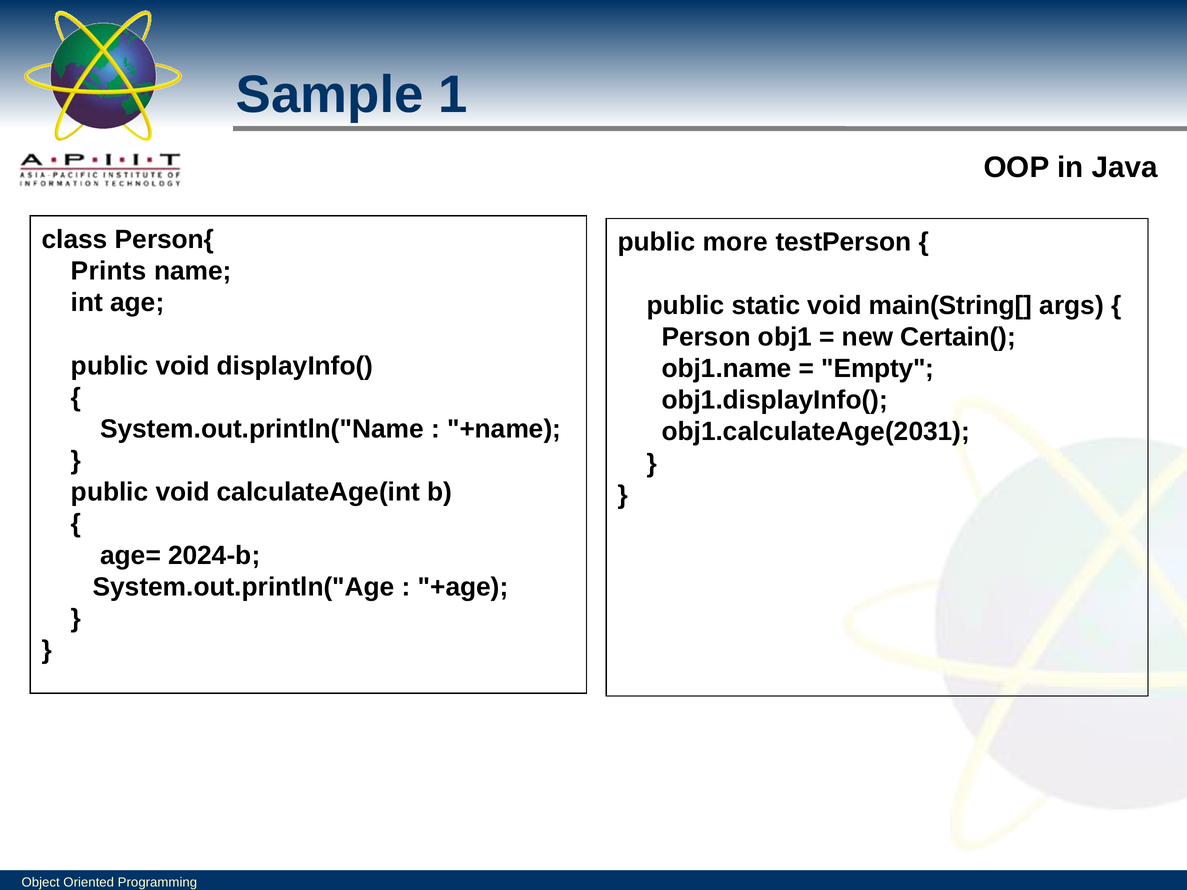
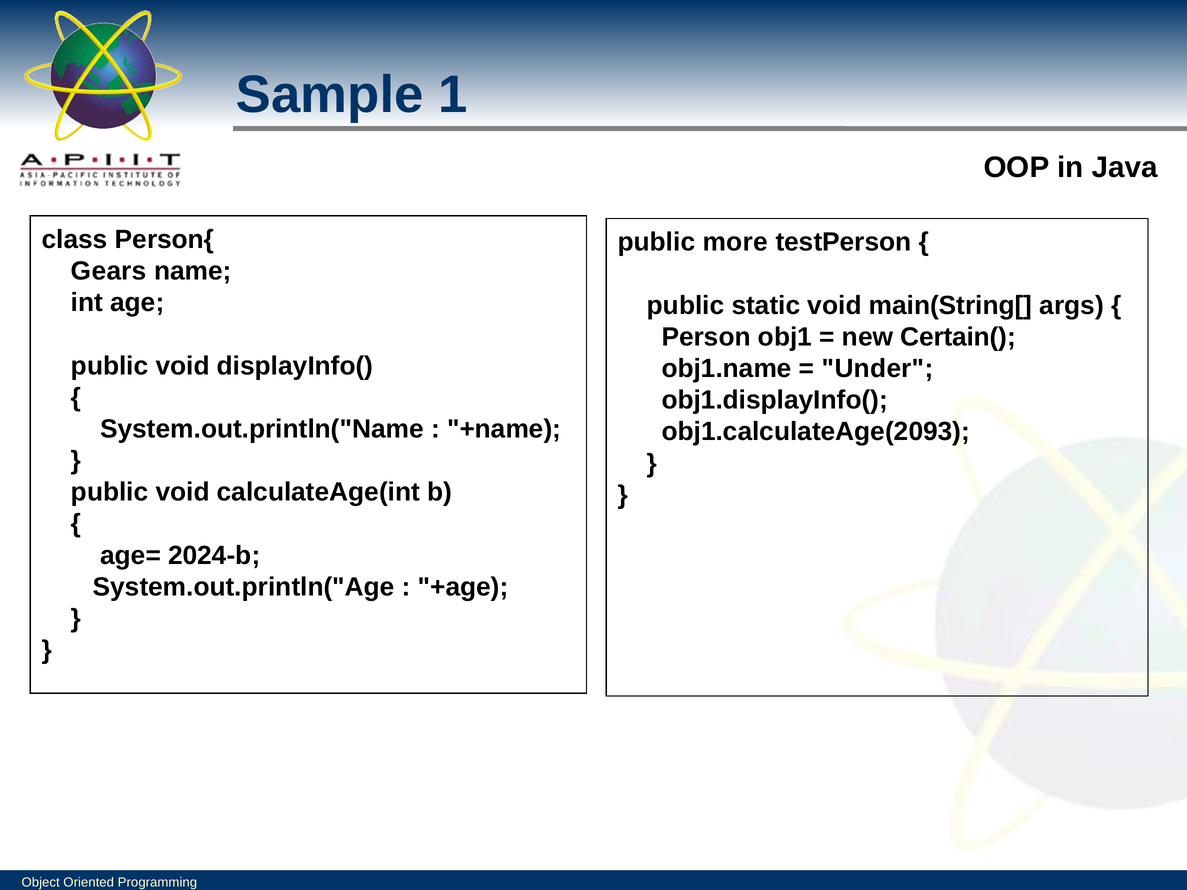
Prints: Prints -> Gears (109, 271)
Empty: Empty -> Under (878, 369)
obj1.calculateAge(2031: obj1.calculateAge(2031 -> obj1.calculateAge(2093 (816, 432)
